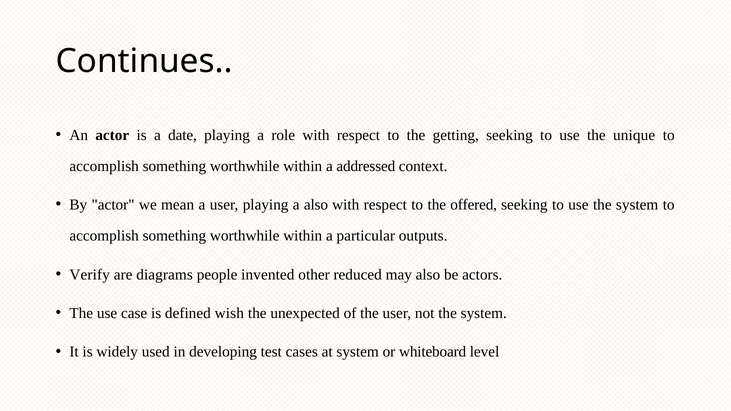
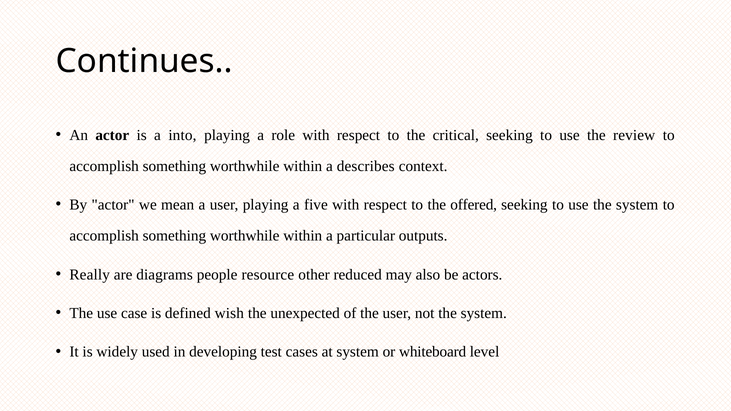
date: date -> into (182, 135)
getting: getting -> critical (456, 135)
unique: unique -> review (634, 135)
addressed: addressed -> describes (366, 166)
a also: also -> five (316, 205)
Verify: Verify -> Really (90, 275)
invented: invented -> resource (268, 275)
